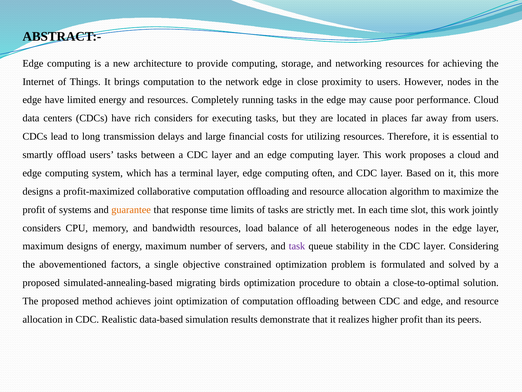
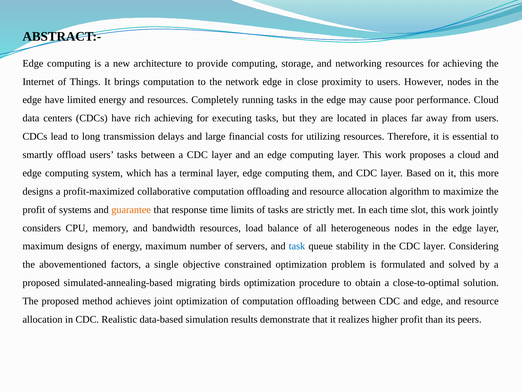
rich considers: considers -> achieving (174, 118)
often: often -> them (323, 173)
task colour: purple -> blue (297, 246)
